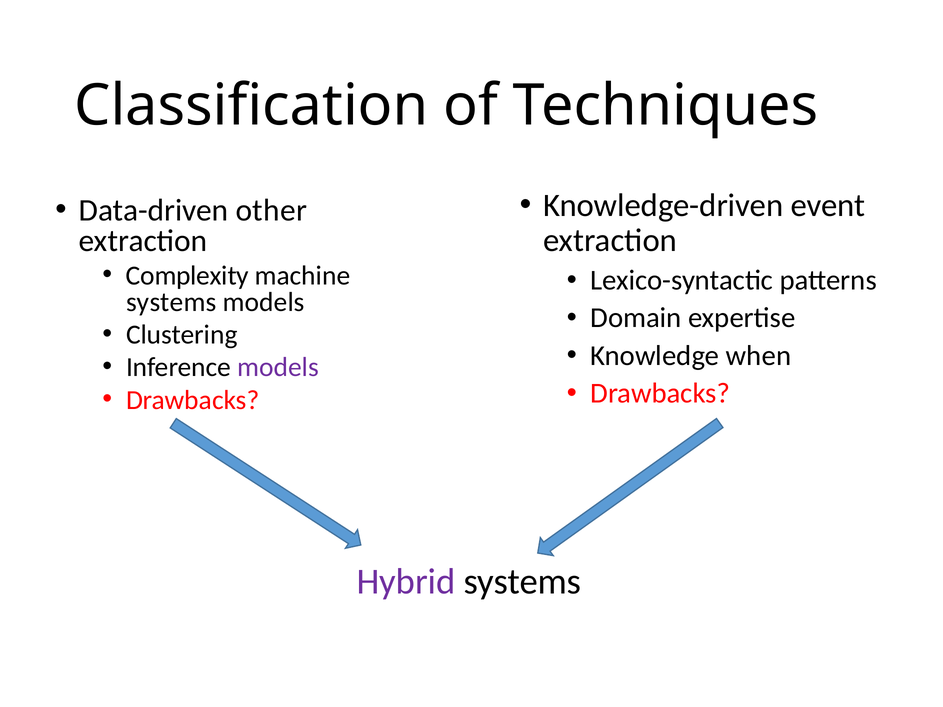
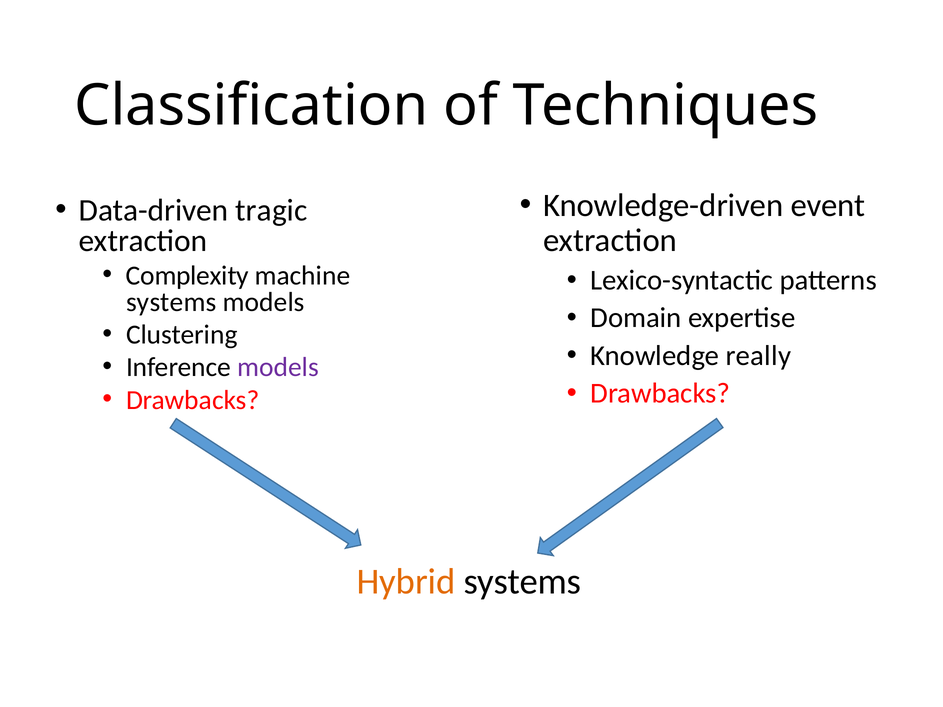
other: other -> tragic (271, 210)
when: when -> really (758, 356)
Hybrid colour: purple -> orange (406, 582)
